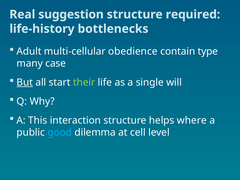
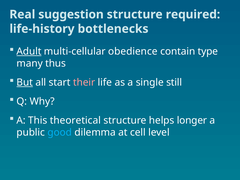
Adult underline: none -> present (29, 51)
case: case -> thus (56, 63)
their colour: light green -> pink (84, 82)
will: will -> still (174, 82)
interaction: interaction -> theoretical (75, 120)
where: where -> longer (192, 120)
